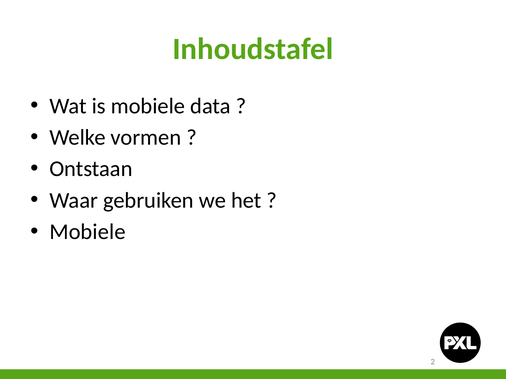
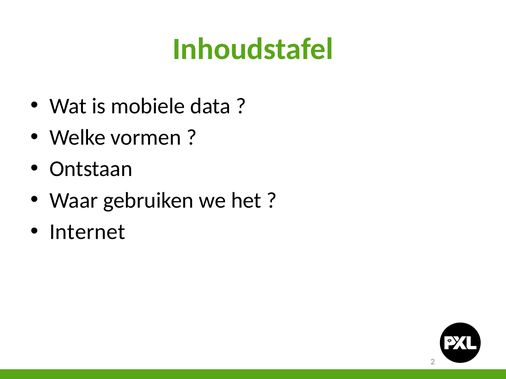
Mobiele: Mobiele -> Internet (87, 232)
